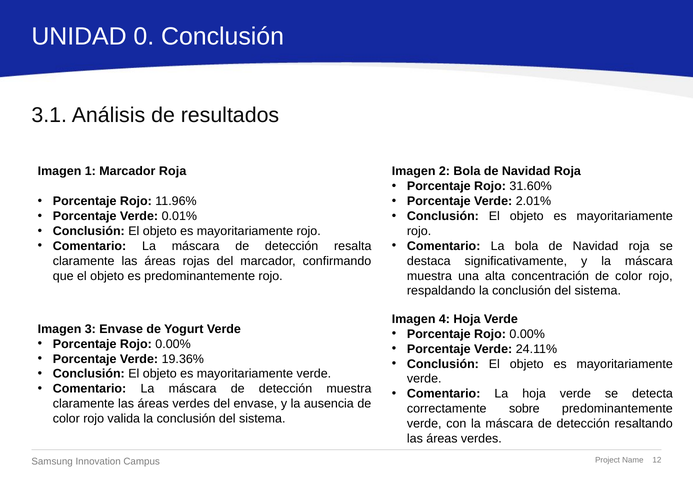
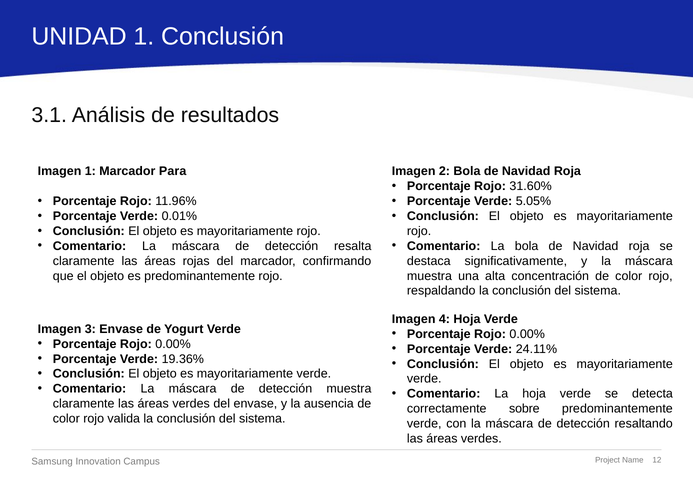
UNIDAD 0: 0 -> 1 (144, 36)
Marcador Roja: Roja -> Para (173, 171)
2.01%: 2.01% -> 5.05% (533, 201)
